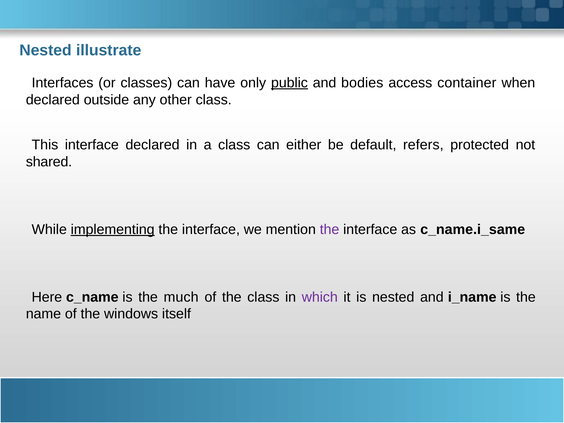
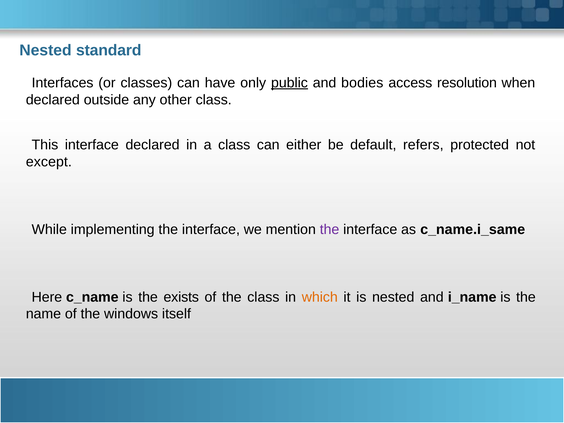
illustrate: illustrate -> standard (109, 50)
container: container -> resolution (467, 83)
shared: shared -> except (49, 162)
implementing underline: present -> none (113, 229)
much: much -> exists (181, 297)
which colour: purple -> orange (320, 297)
